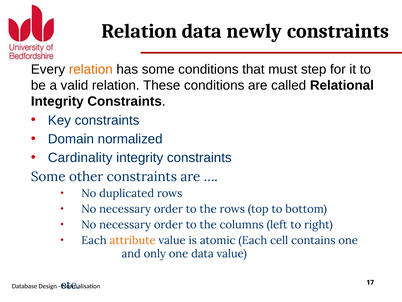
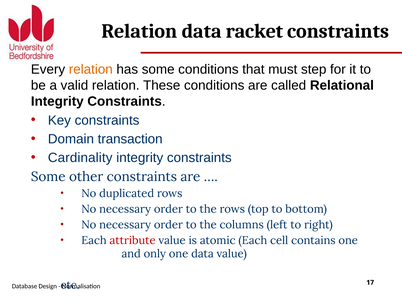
newly: newly -> racket (255, 31)
normalized: normalized -> transaction (130, 139)
attribute colour: orange -> red (133, 240)
